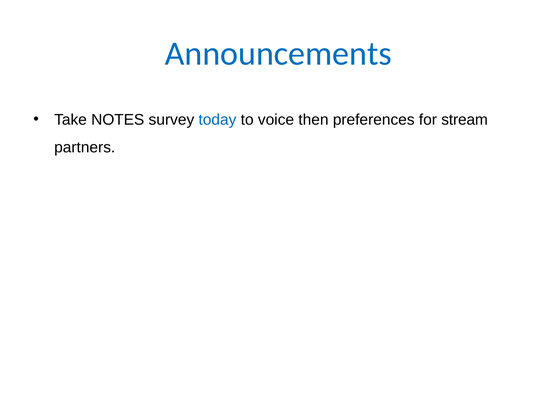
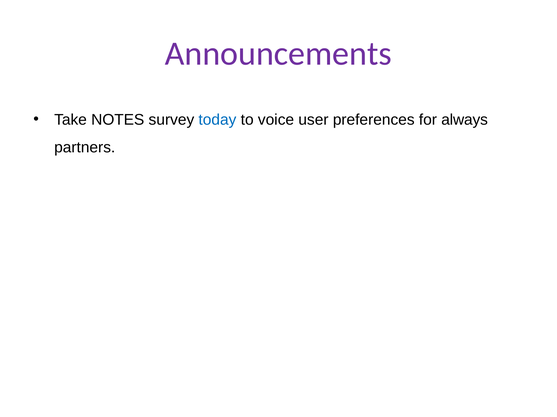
Announcements colour: blue -> purple (278, 54)
then: then -> user (313, 120)
stream: stream -> always (465, 120)
